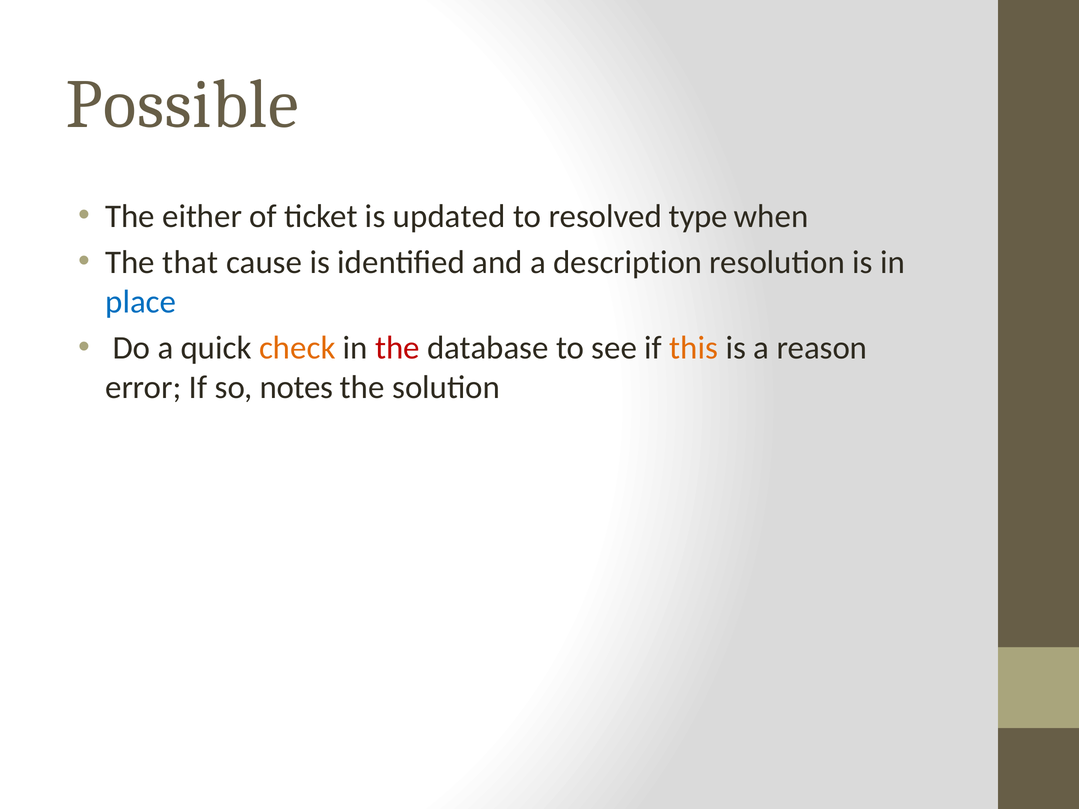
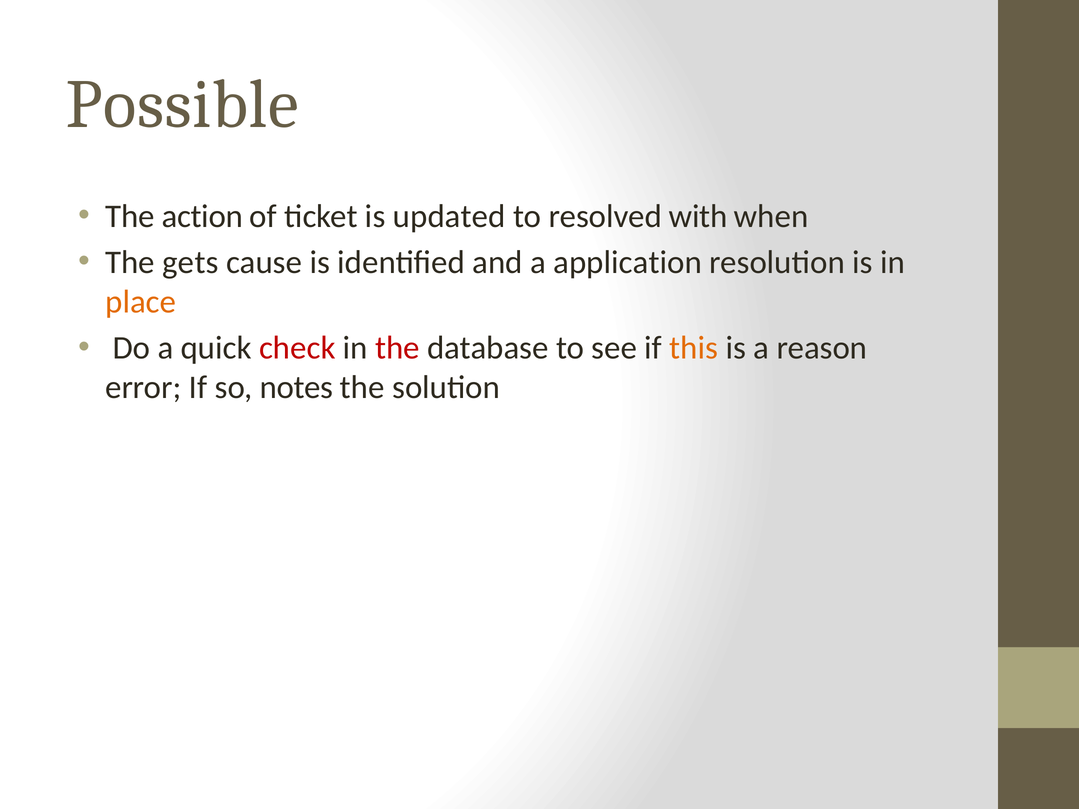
either: either -> action (202, 216)
type: type -> with (698, 216)
that: that -> gets (190, 262)
description: description -> application (628, 262)
place colour: blue -> orange (141, 302)
check colour: orange -> red (297, 348)
